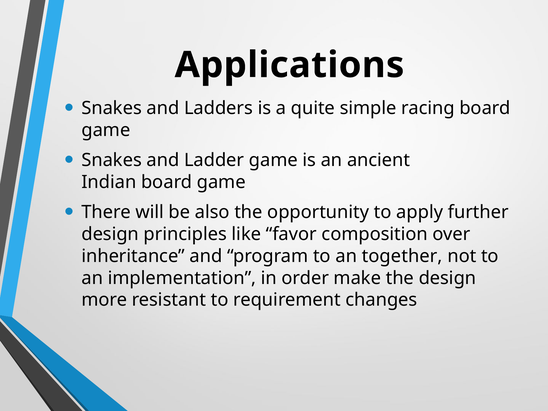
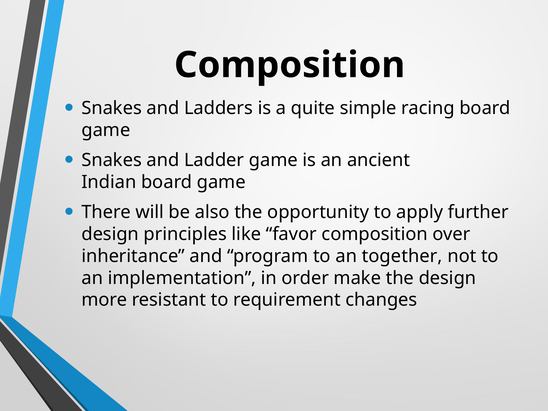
Applications: Applications -> Composition (290, 65)
